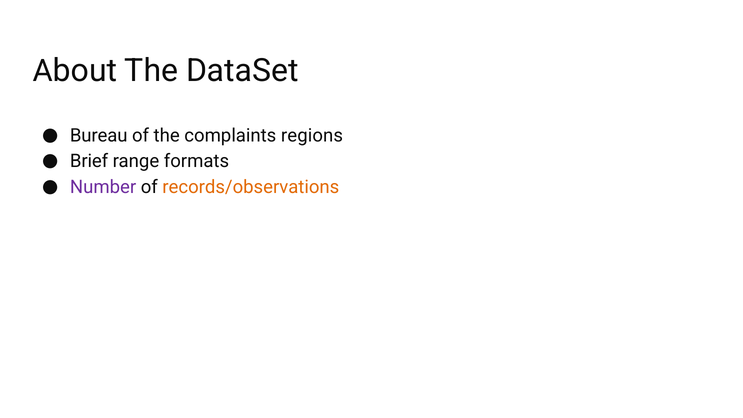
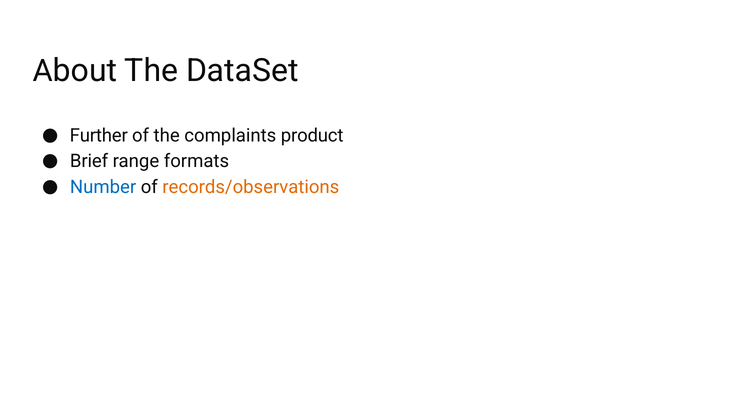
Bureau: Bureau -> Further (99, 136)
regions: regions -> product (312, 136)
Number colour: purple -> blue (103, 187)
